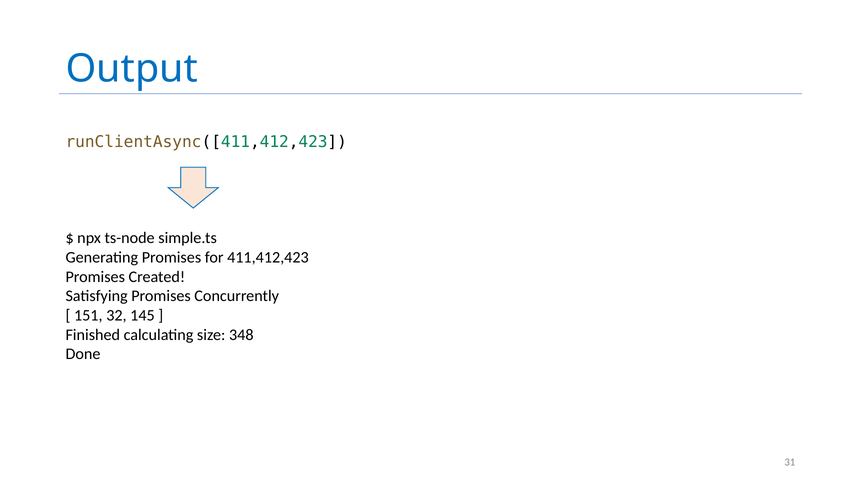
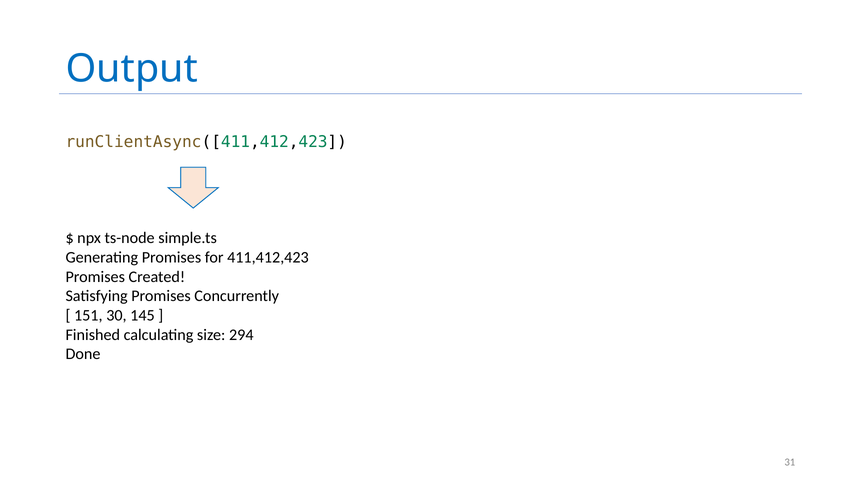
32: 32 -> 30 (116, 316)
348: 348 -> 294 (241, 335)
